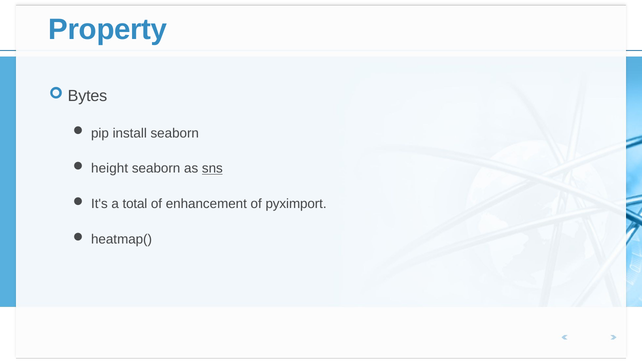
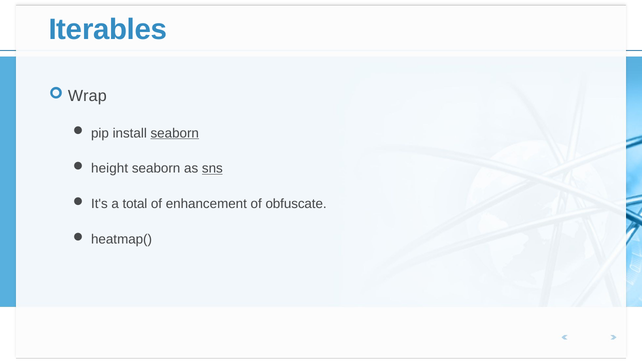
Property: Property -> Iterables (108, 30)
Bytes: Bytes -> Wrap (87, 96)
seaborn underline: none -> present (175, 133)
pyximport: pyximport -> obfuscate (296, 204)
